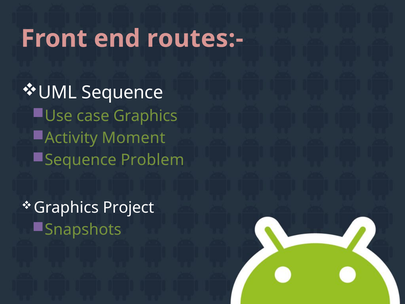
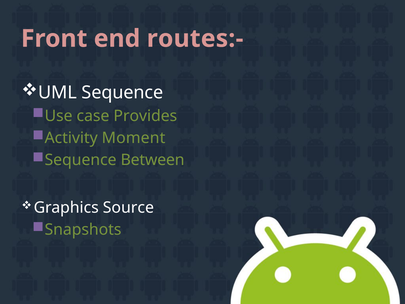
case Graphics: Graphics -> Provides (145, 116)
Problem: Problem -> Between (153, 160)
Project: Project -> Source (128, 207)
